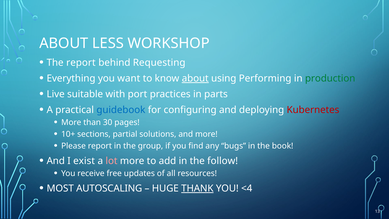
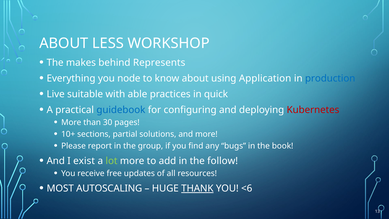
The report: report -> makes (81, 63)
Requesting: Requesting -> Represents (159, 63)
want: want -> node (129, 78)
about underline: present -> none (195, 78)
Performing: Performing -> Application (265, 78)
production colour: green -> blue (330, 78)
port: port -> able (137, 94)
parts: parts -> quick (216, 94)
lot colour: pink -> light green (112, 161)
<4: <4 -> <6 (247, 188)
